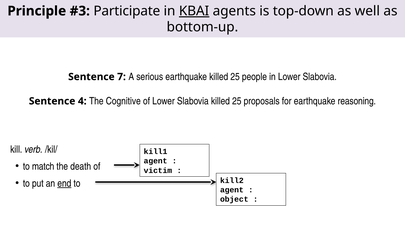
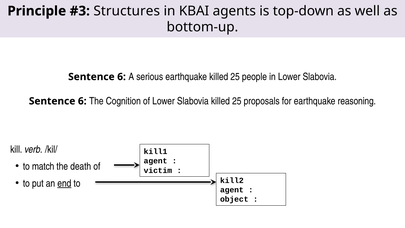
Participate: Participate -> Structures (127, 11)
KBAI underline: present -> none (194, 11)
7: 7 -> 6 (122, 77)
4: 4 -> 6 (82, 101)
Cognitive: Cognitive -> Cognition (123, 101)
